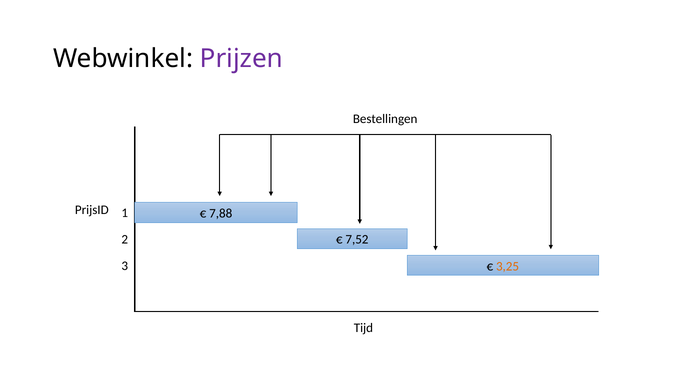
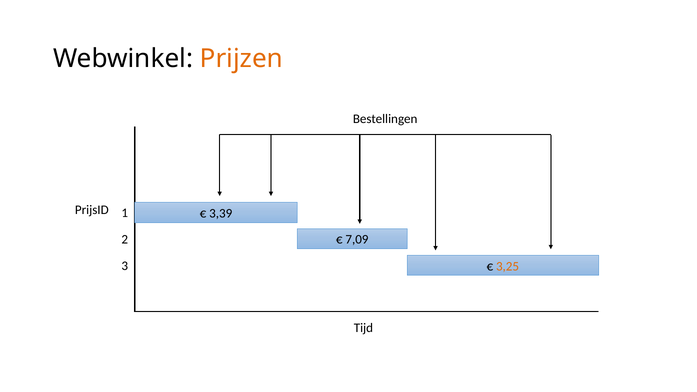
Prijzen colour: purple -> orange (241, 59)
7,88: 7,88 -> 3,39 (221, 213)
7,52: 7,52 -> 7,09 (357, 240)
